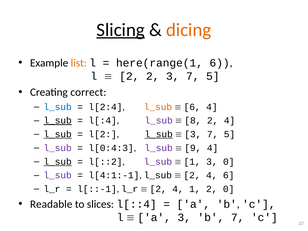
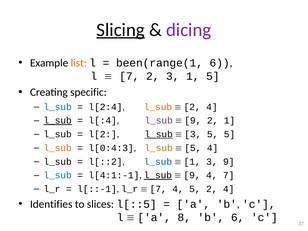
dicing colour: orange -> purple (189, 30)
here(range(1: here(range(1 -> been(range(1 (159, 63)
2: 2 -> 7 (129, 76)
2 3 7: 7 -> 1 (193, 76)
correct: correct -> specific (88, 92)
6: 6 -> 2 (192, 107)
8: 8 -> 9 (193, 121)
4: 4 -> 1 (229, 121)
l_sub underline: present -> none (58, 134)
7: 7 -> 5 (213, 134)
l_sub colour: purple -> orange (58, 148)
l_sub colour: purple -> orange (159, 148)
9: 9 -> 5 (193, 148)
l_sub underline: present -> none (58, 162)
l_sub colour: purple -> blue (158, 162)
3 0: 0 -> 9 (229, 162)
l_sub colour: purple -> blue (58, 175)
l_sub underline: none -> present (158, 175)
2: 2 -> 9 (192, 175)
4 6: 6 -> 7 (229, 175)
2: 2 -> 7 (158, 189)
4 1: 1 -> 5 (195, 189)
0: 0 -> 4 (229, 189)
Readable: Readable -> Identifies (51, 204)
l[::4: l[::4 -> l[::5 (137, 204)
a 3: 3 -> 8 (184, 218)
b 7: 7 -> 6 (238, 218)
